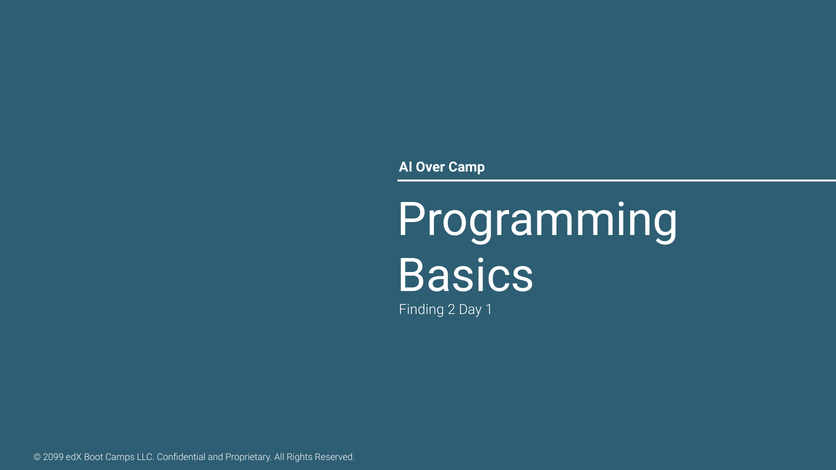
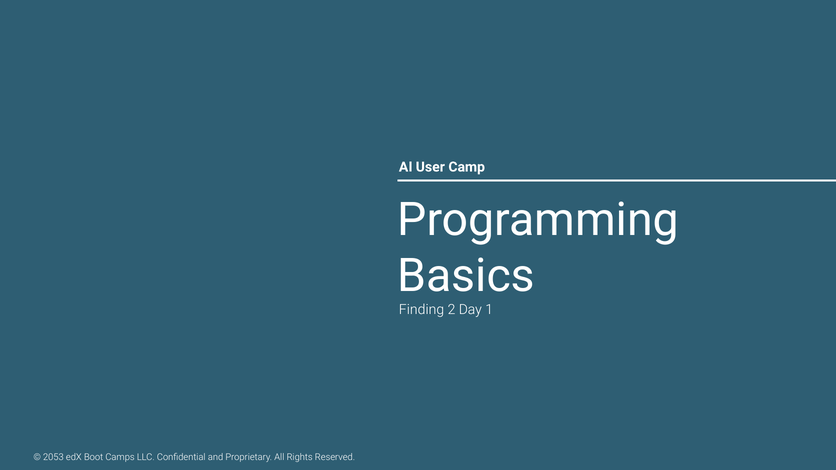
Over: Over -> User (430, 167)
2099: 2099 -> 2053 (53, 458)
